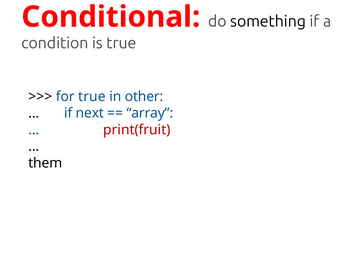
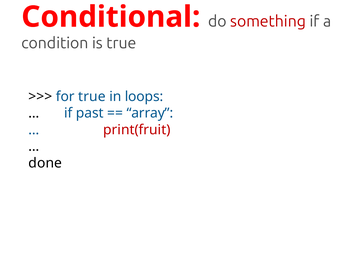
something colour: black -> red (268, 21)
other: other -> loops (144, 96)
next: next -> past (90, 113)
them: them -> done (45, 163)
